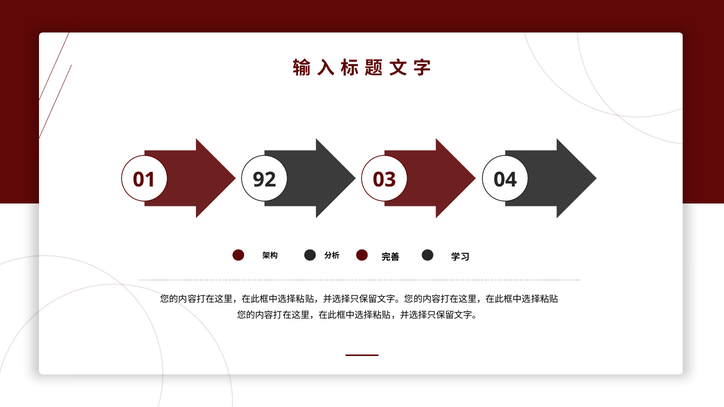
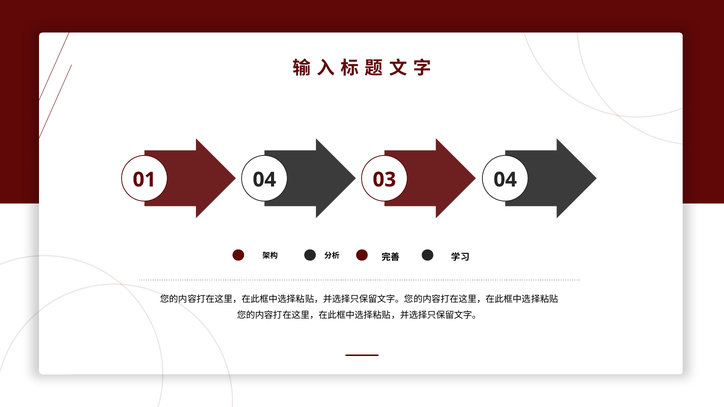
01 92: 92 -> 04 (264, 180)
